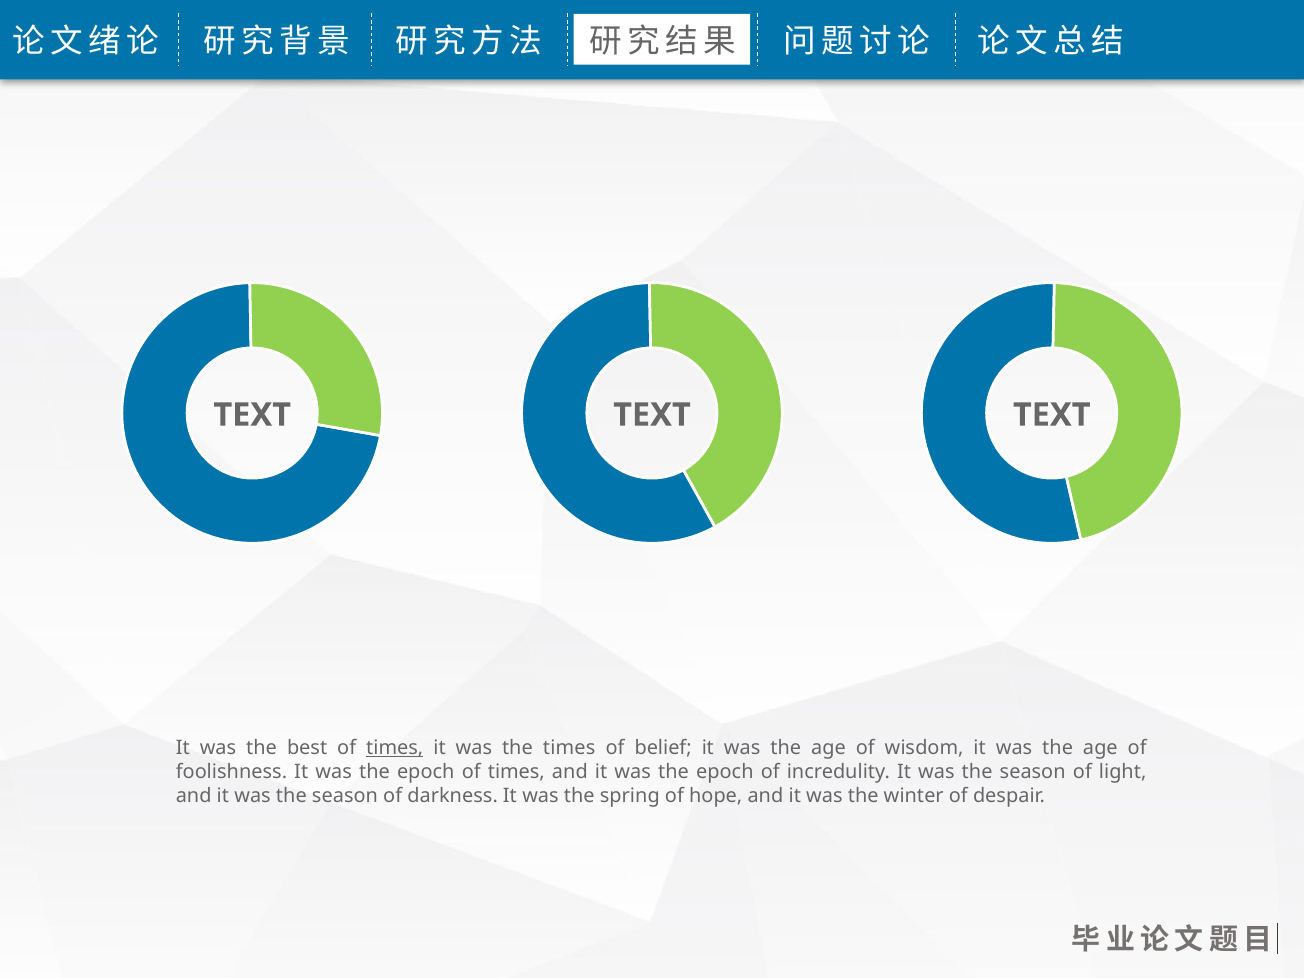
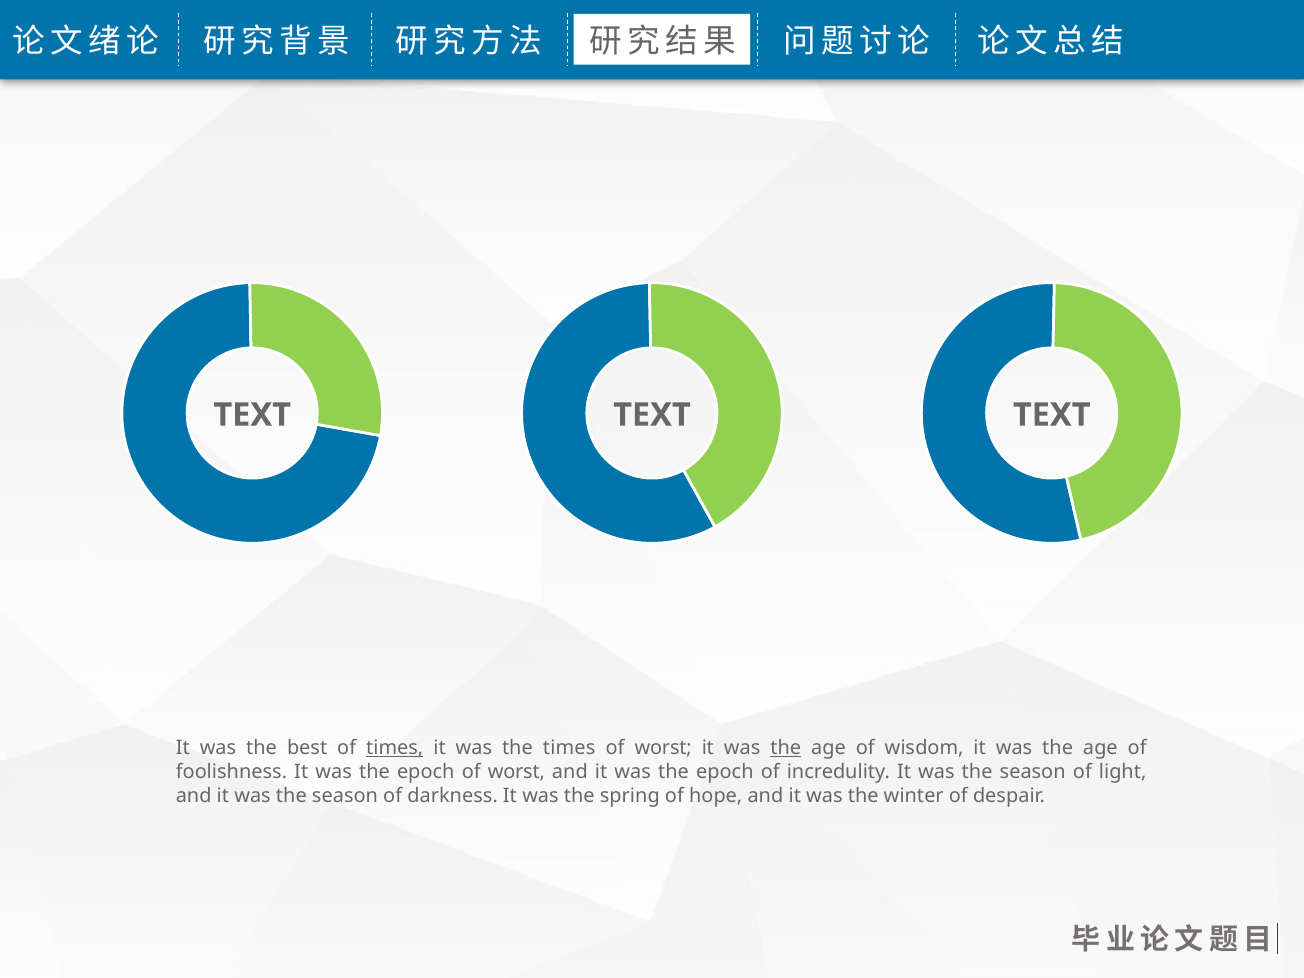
belief: belief -> worst (663, 748)
the underline: none -> present (786, 748)
epoch of times: times -> worst (516, 772)
